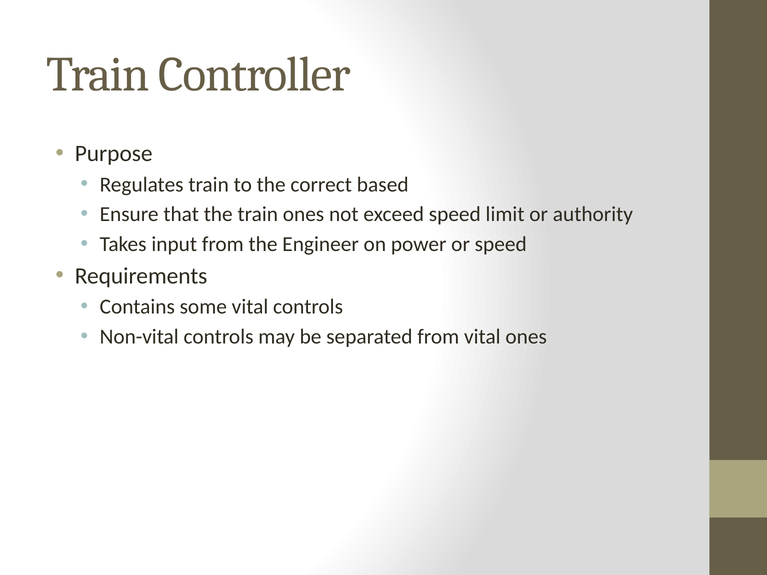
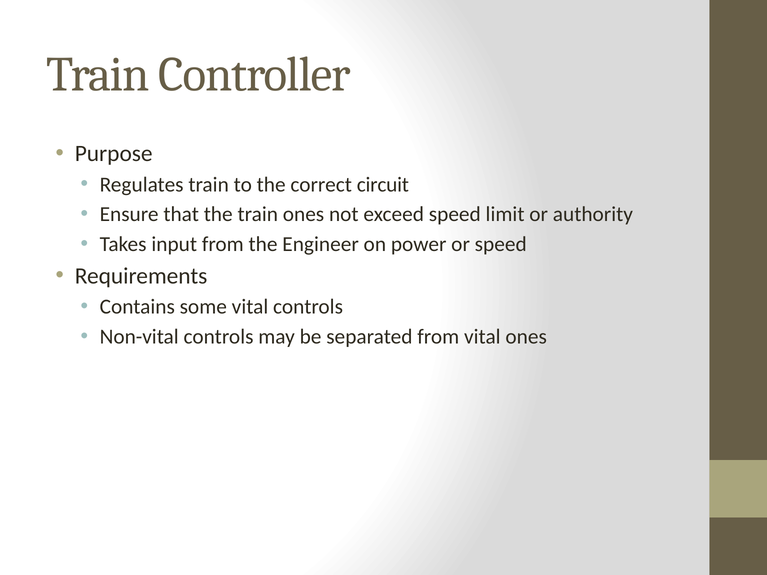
based: based -> circuit (383, 185)
